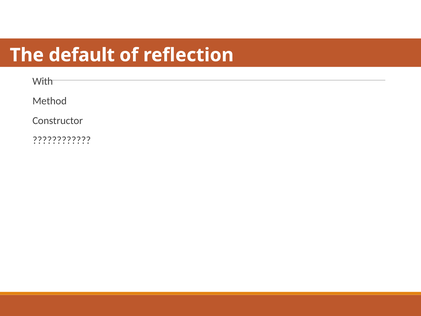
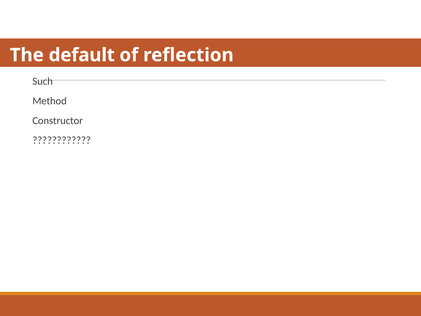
With: With -> Such (43, 81)
